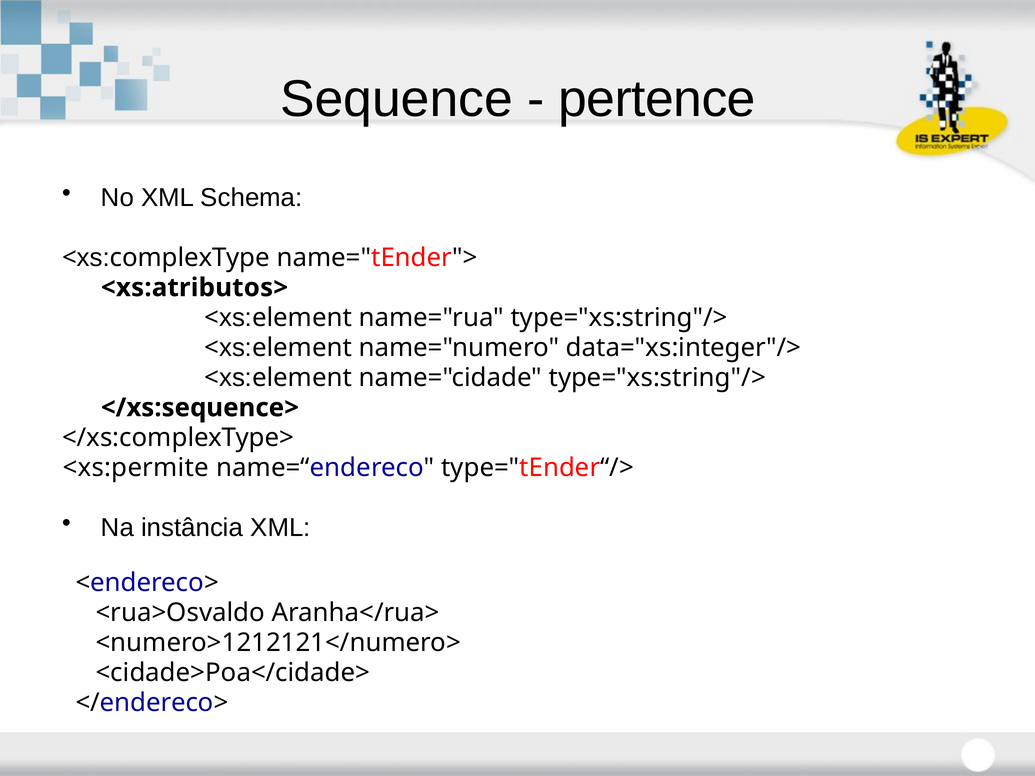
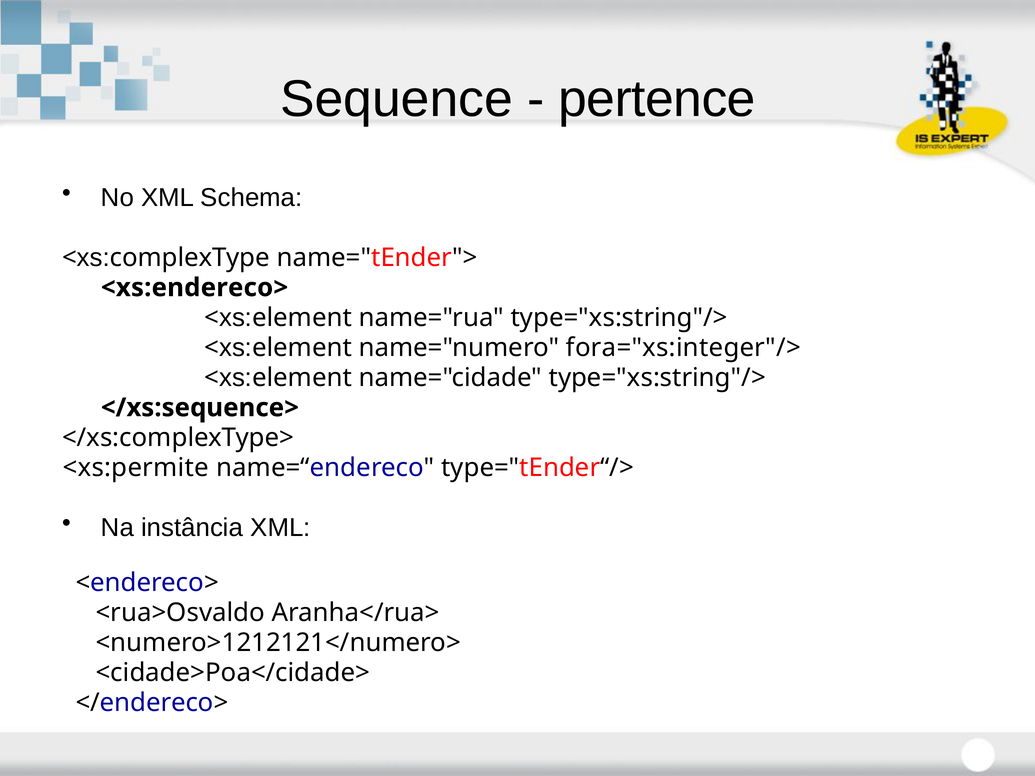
<xs:atributos>: <xs:atributos> -> <xs:endereco> (195, 288)
data="xs:integer"/>: data="xs:integer"/> -> fora="xs:integer"/> (683, 348)
